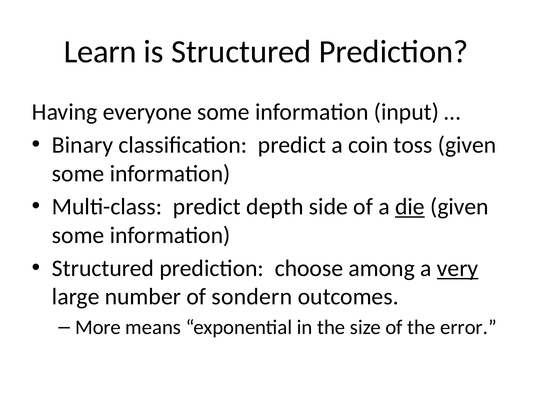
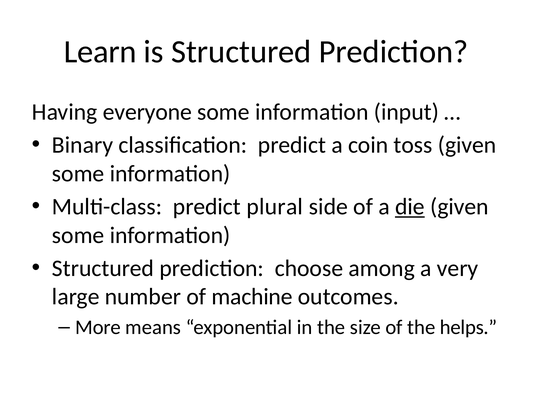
depth: depth -> plural (275, 207)
very underline: present -> none (458, 268)
sondern: sondern -> machine (252, 297)
error: error -> helps (468, 327)
